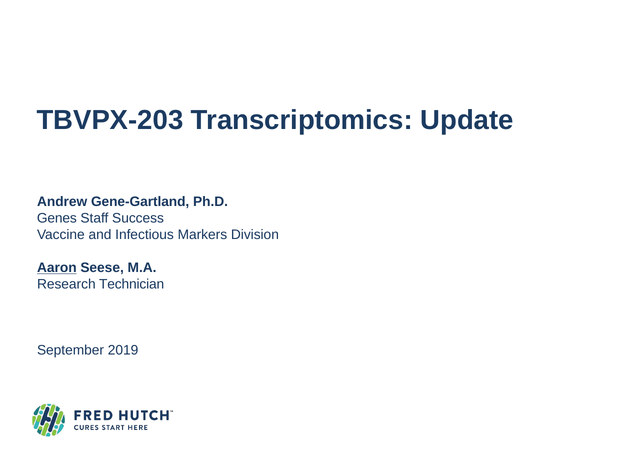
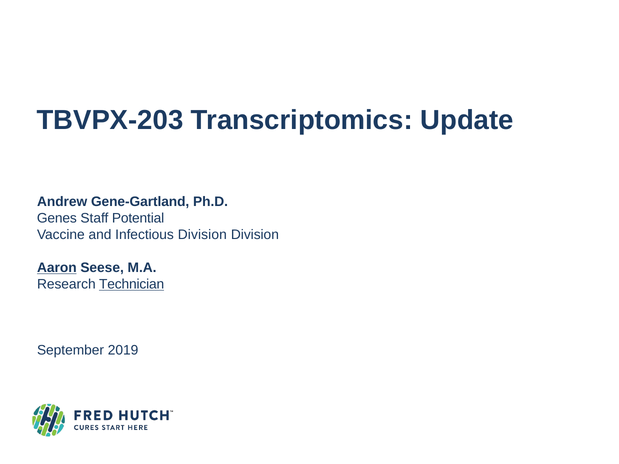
Success: Success -> Potential (138, 218)
Infectious Markers: Markers -> Division (202, 235)
Technician underline: none -> present (132, 284)
